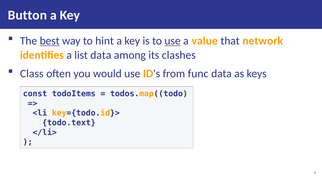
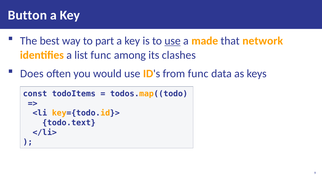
best underline: present -> none (50, 41)
hint: hint -> part (105, 41)
value: value -> made (205, 41)
list data: data -> func (101, 55)
Class: Class -> Does (32, 74)
